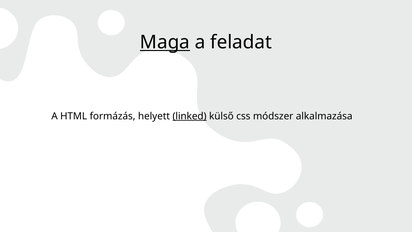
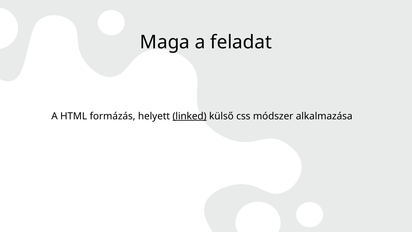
Maga underline: present -> none (165, 42)
